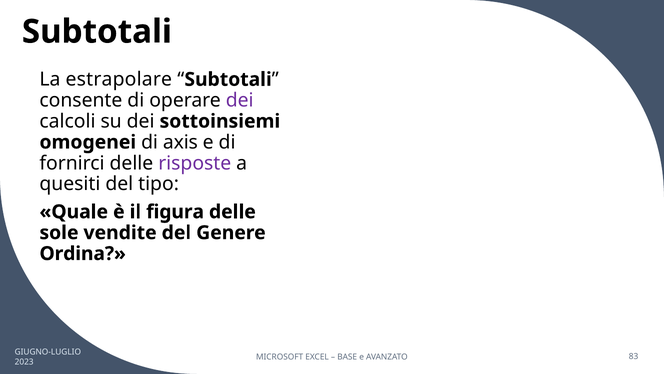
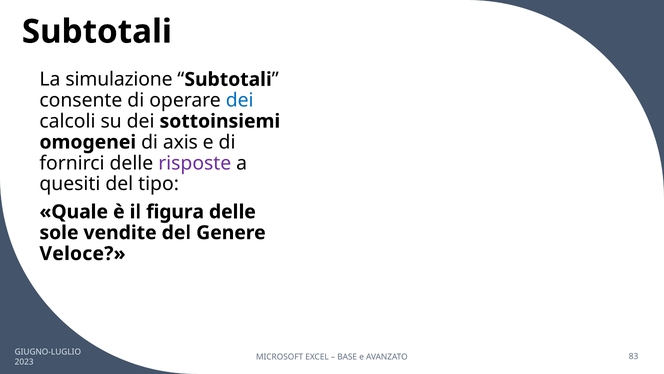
estrapolare: estrapolare -> simulazione (119, 79)
dei colour: purple -> blue (240, 100)
Ordina: Ordina -> Veloce (82, 253)
